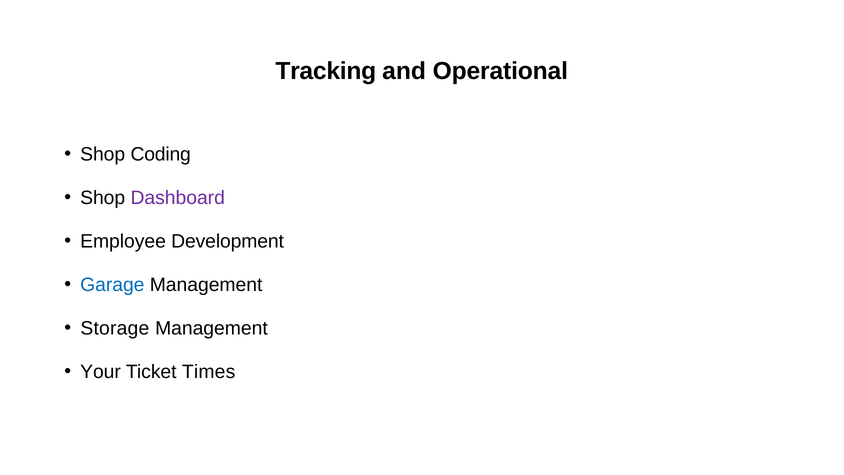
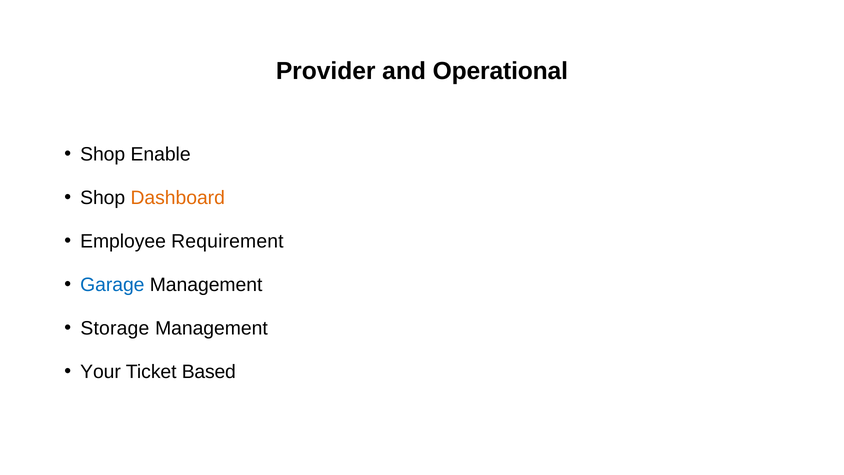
Tracking: Tracking -> Provider (326, 71)
Coding: Coding -> Enable (161, 154)
Dashboard colour: purple -> orange (178, 198)
Development: Development -> Requirement (227, 241)
Times: Times -> Based (209, 372)
